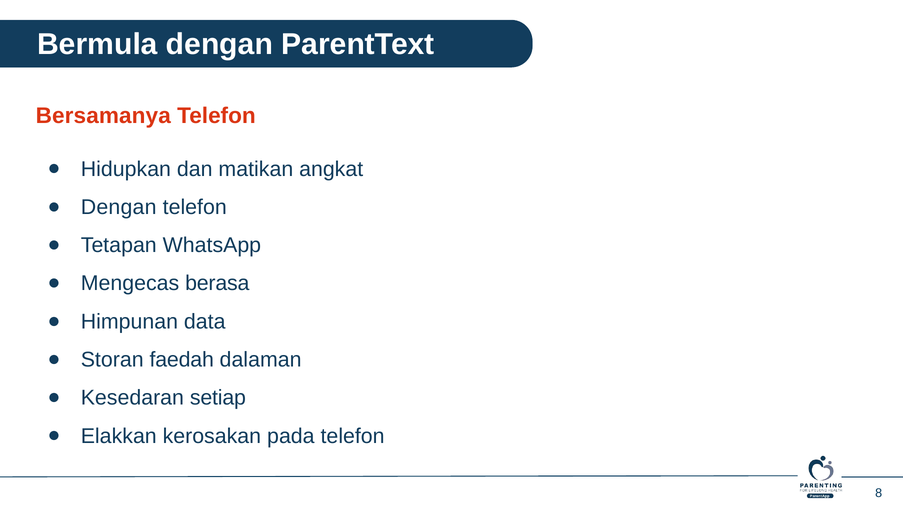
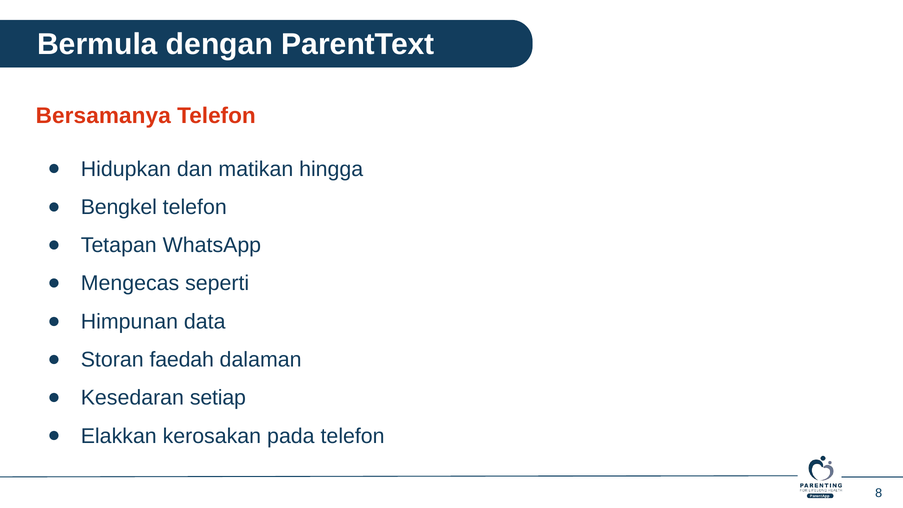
angkat: angkat -> hingga (331, 169)
Dengan: Dengan -> Bengkel (119, 207)
berasa: berasa -> seperti (217, 283)
